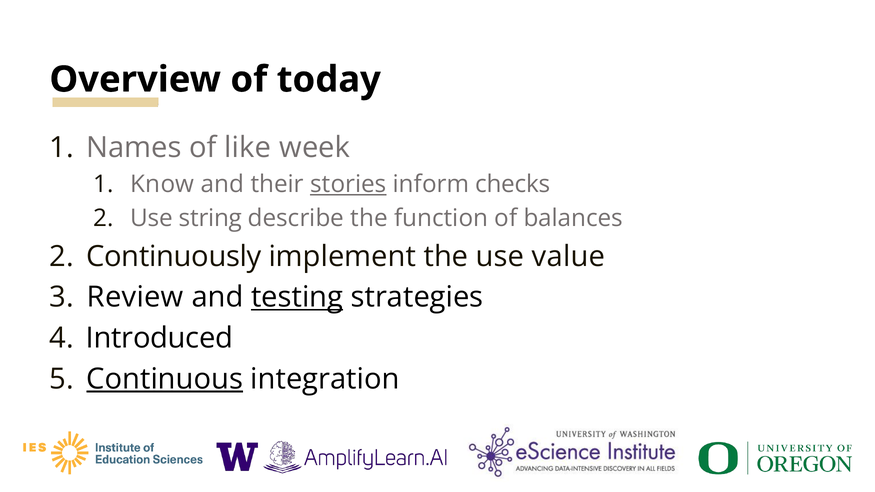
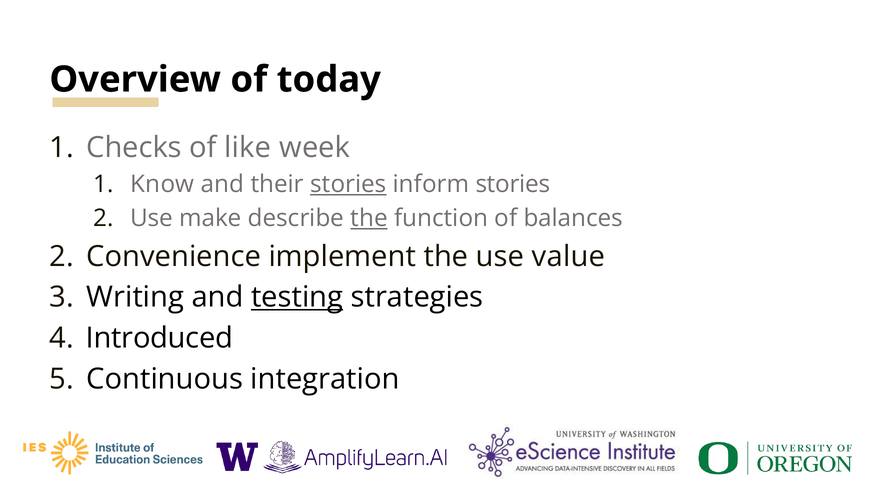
Names: Names -> Checks (134, 148)
inform checks: checks -> stories (513, 184)
string: string -> make (210, 218)
the underline: none -> present (369, 218)
Continuously: Continuously -> Convenience (174, 257)
Review: Review -> Writing (135, 297)
Continuous underline: present -> none (165, 379)
